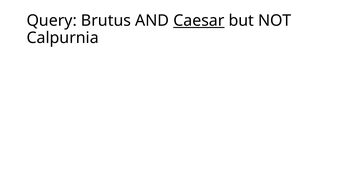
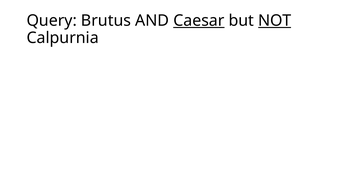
NOT underline: none -> present (275, 21)
